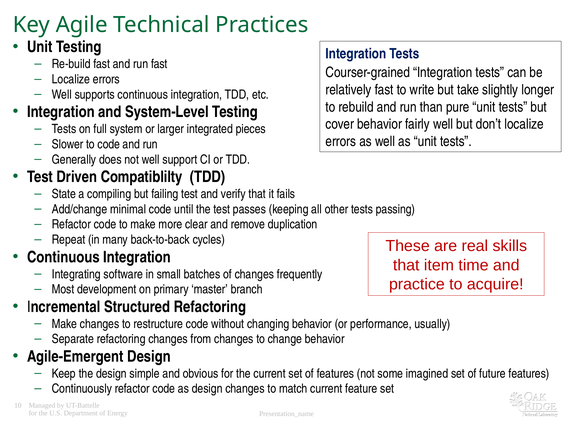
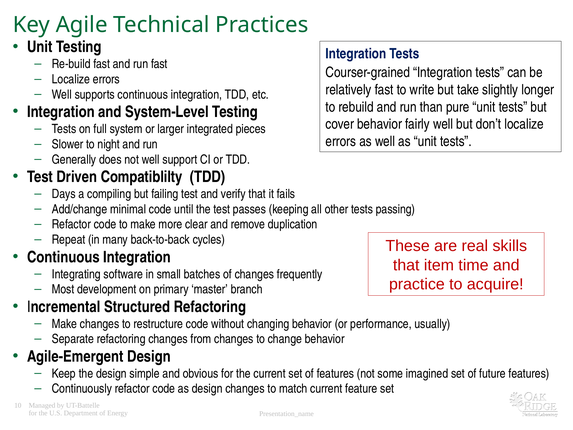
to code: code -> night (109, 144)
State: State -> Days (64, 194)
